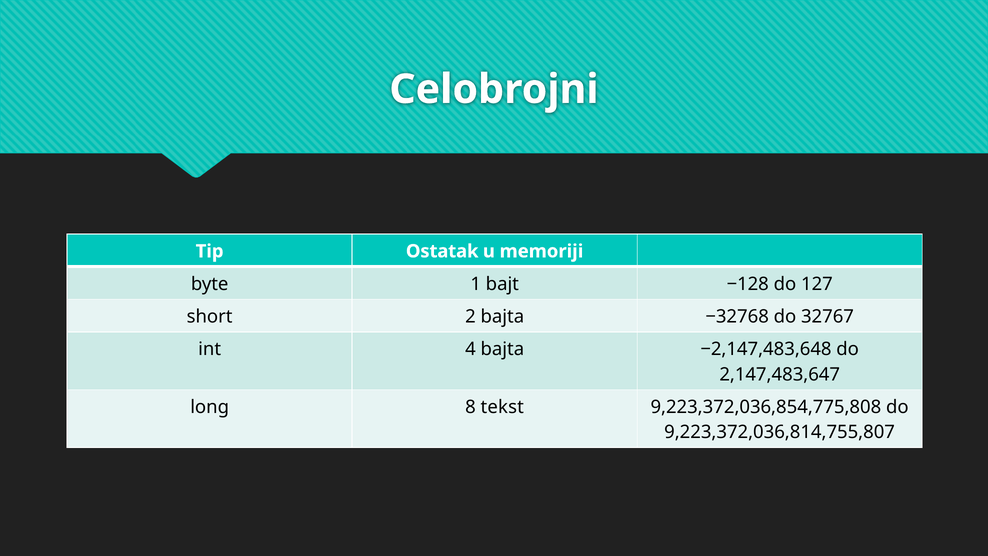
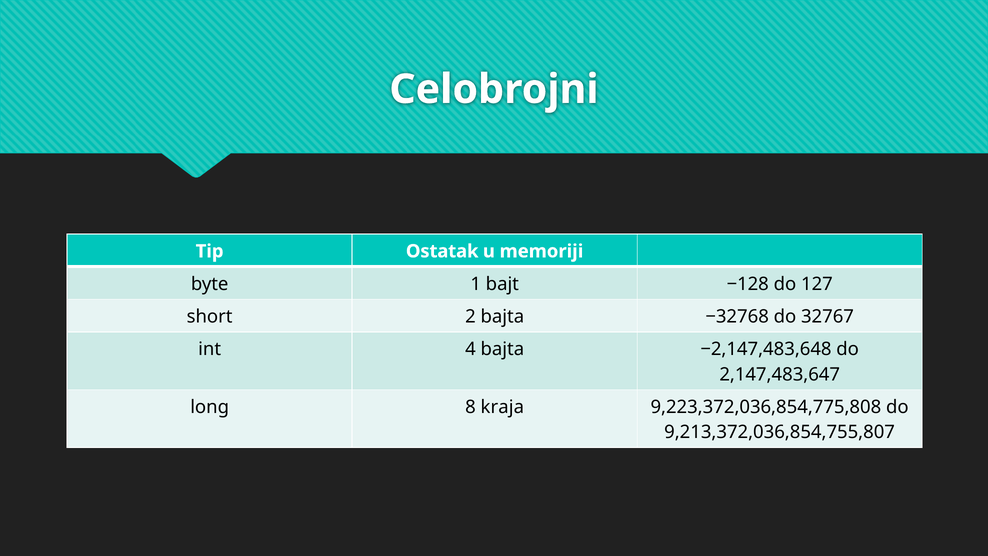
tekst: tekst -> kraja (502, 407)
9,223,372,036,814,755,807: 9,223,372,036,814,755,807 -> 9,213,372,036,854,755,807 (780, 432)
